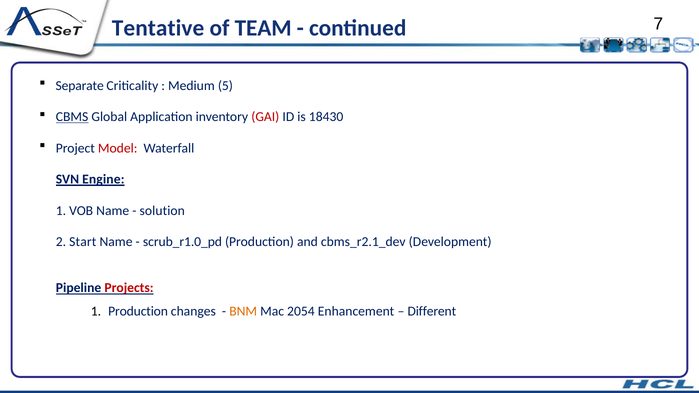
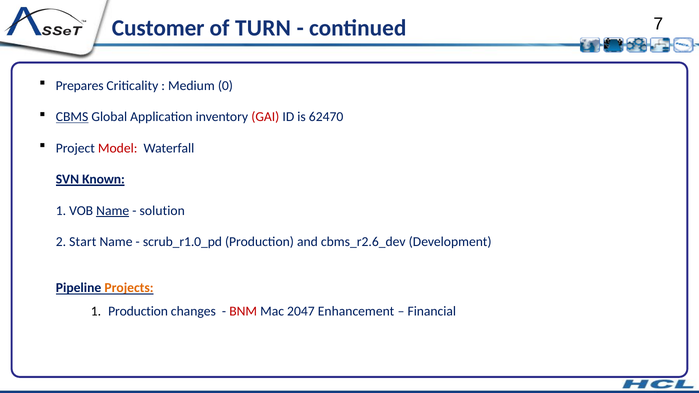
Tentative: Tentative -> Customer (158, 28)
TEAM: TEAM -> TURN (263, 28)
Separate: Separate -> Prepares (80, 86)
5: 5 -> 0 (225, 86)
18430: 18430 -> 62470 (326, 117)
Engine: Engine -> Known (103, 179)
Name underline: none -> present (113, 211)
cbms_r2.1_dev: cbms_r2.1_dev -> cbms_r2.6_dev (363, 242)
Projects colour: red -> orange (129, 288)
BNM colour: orange -> red (243, 311)
2054: 2054 -> 2047 (301, 311)
Different: Different -> Financial (432, 311)
